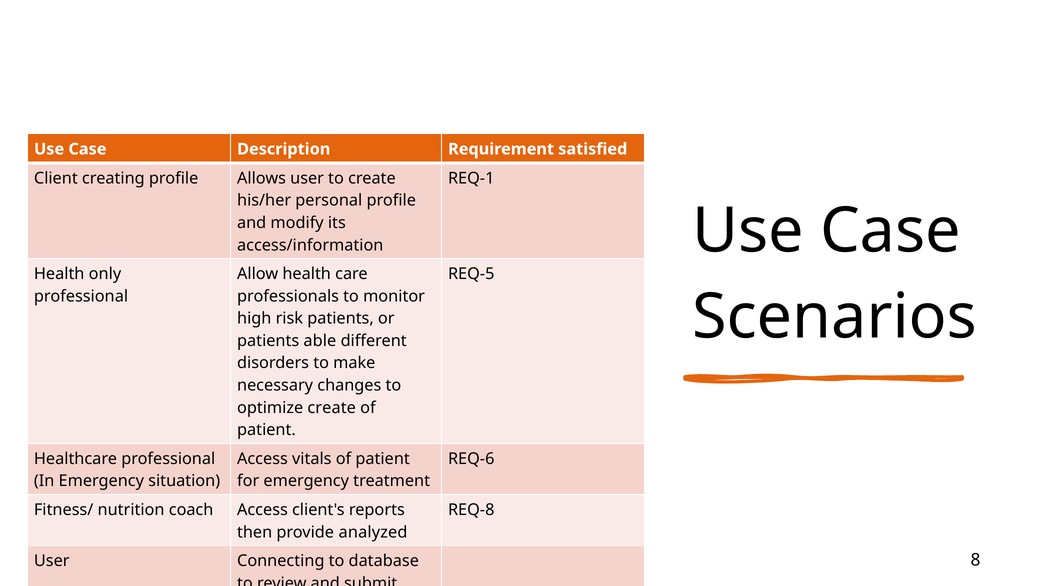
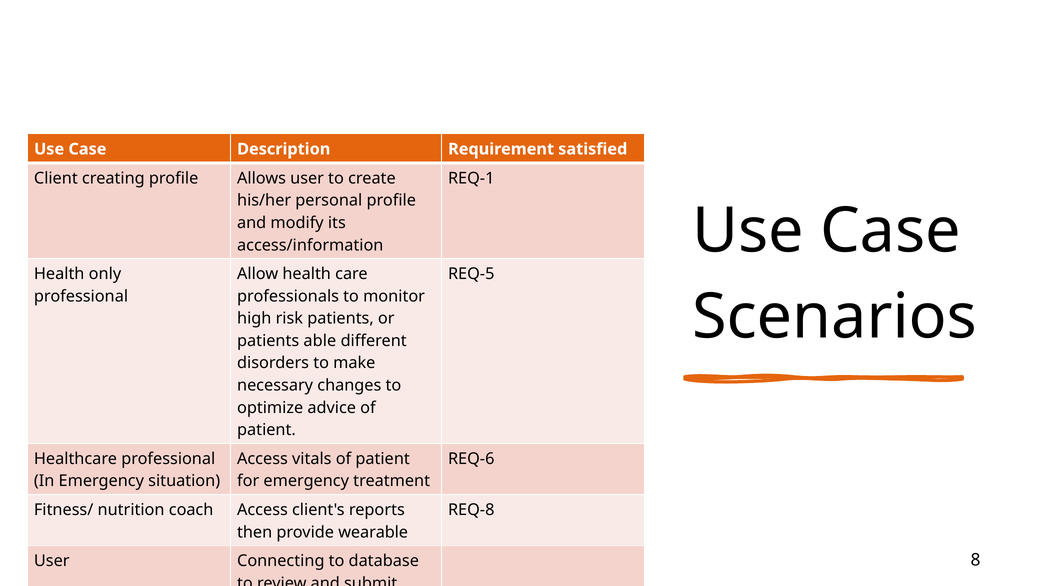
optimize create: create -> advice (332, 408)
analyzed: analyzed -> wearable (373, 533)
